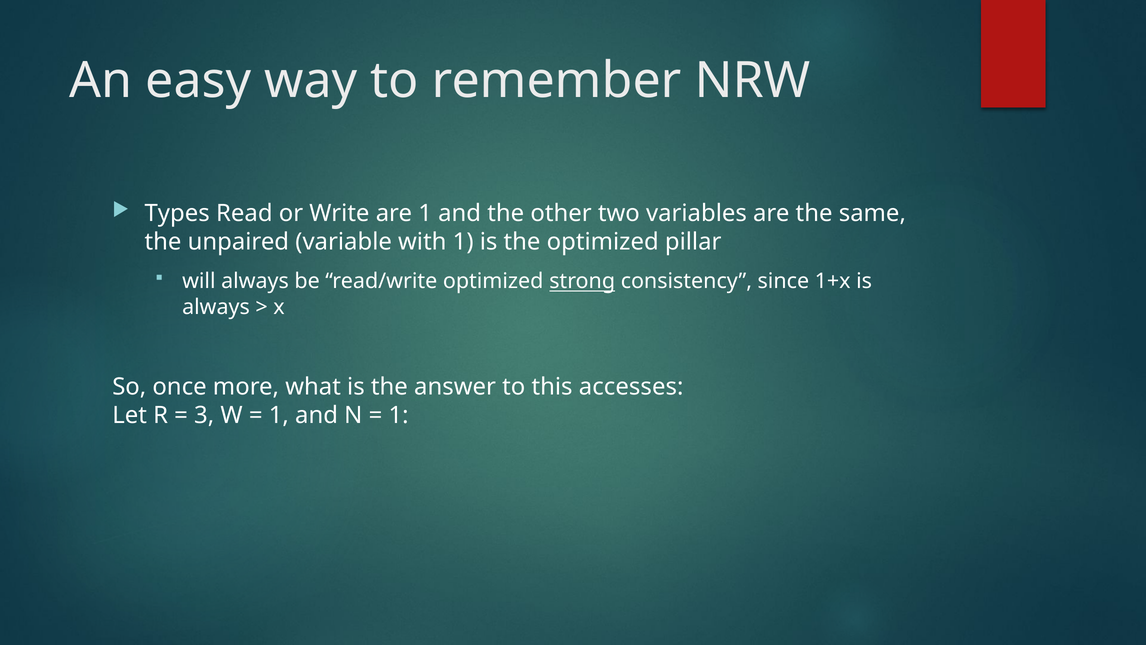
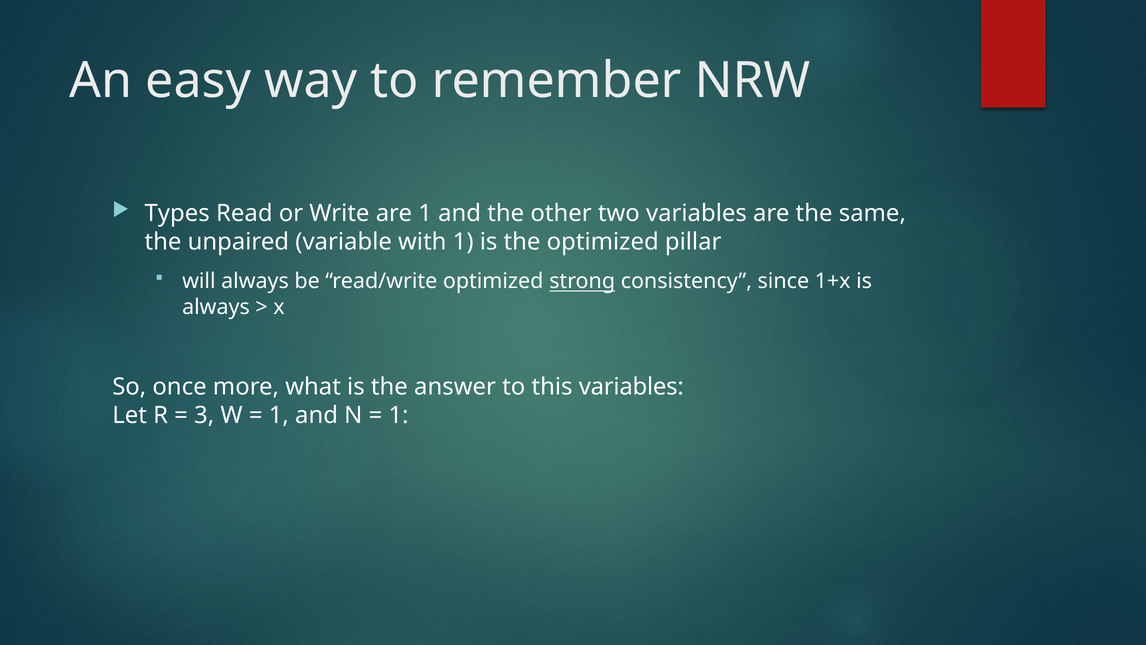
this accesses: accesses -> variables (631, 387)
